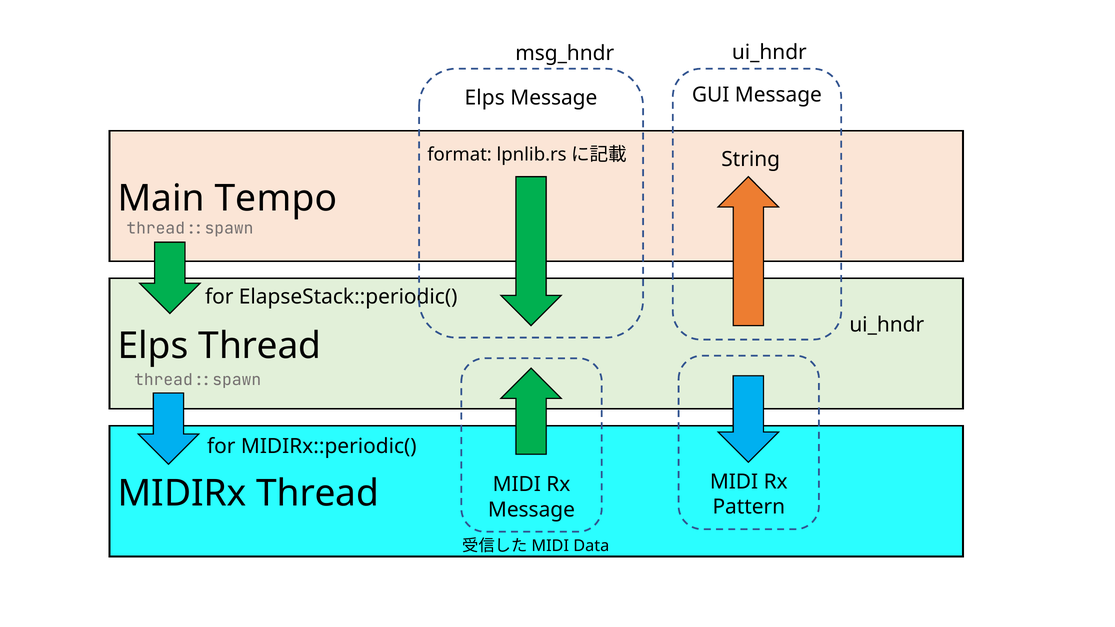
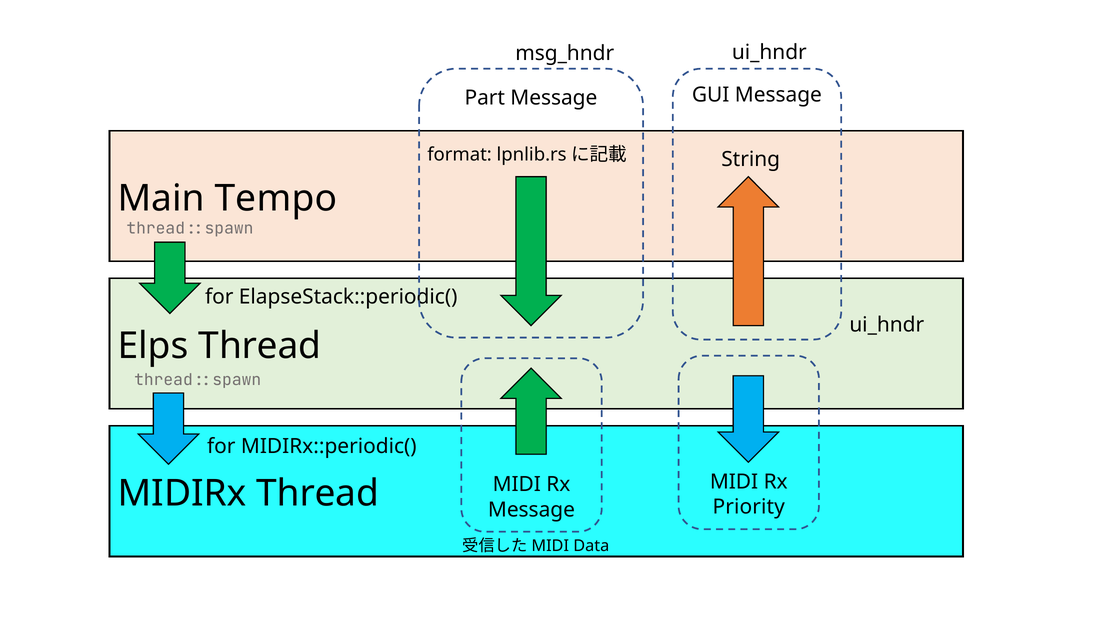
Elps: Elps -> Part (485, 98)
Pattern: Pattern -> Priority (749, 507)
